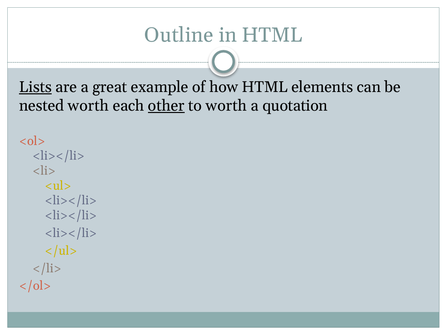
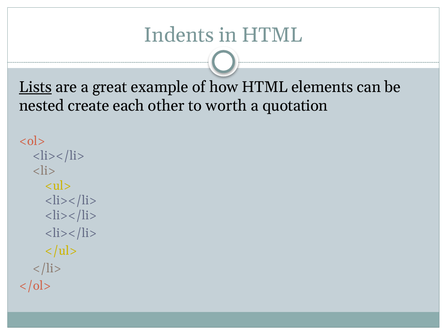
Outline: Outline -> Indents (179, 35)
nested worth: worth -> create (89, 106)
other underline: present -> none (166, 106)
